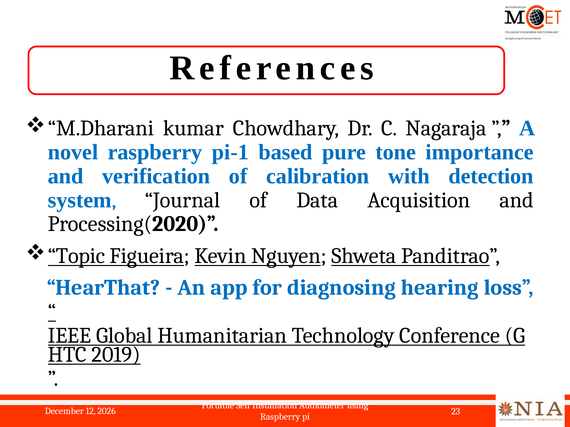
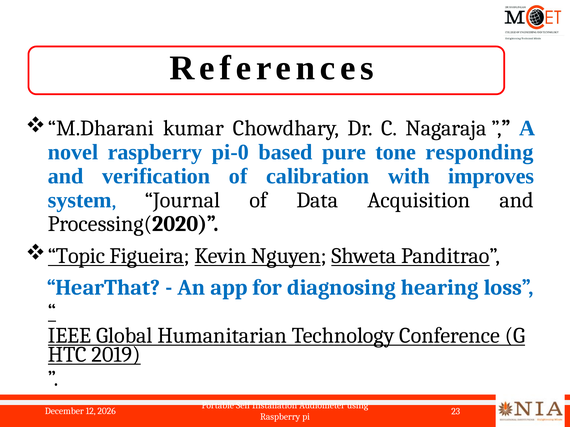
pi-1: pi-1 -> pi-0 (230, 152)
importance: importance -> responding (480, 152)
detection: detection -> improves (491, 176)
